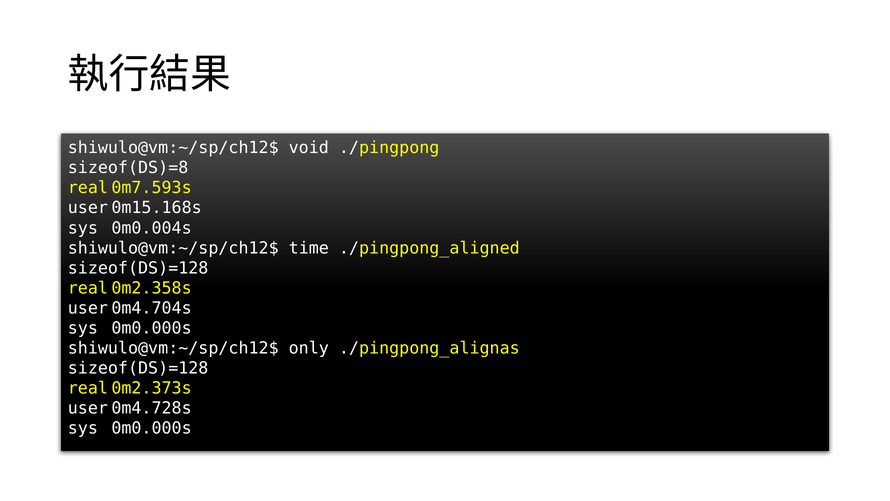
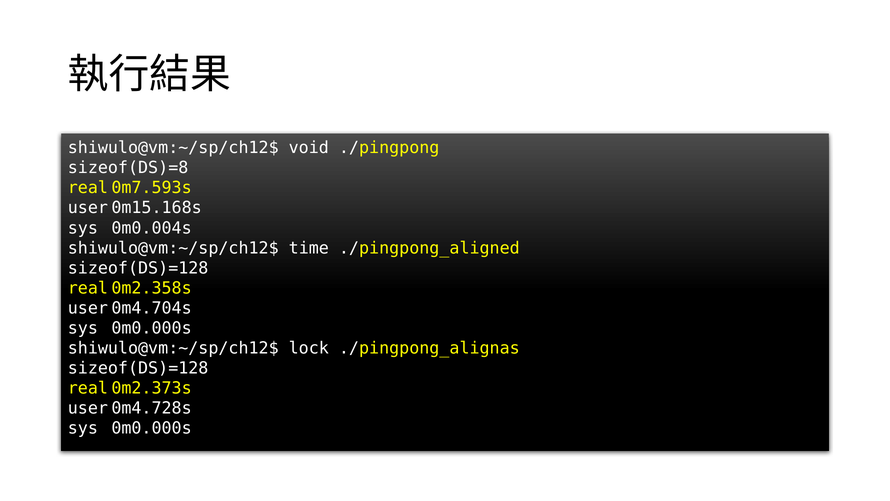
only: only -> lock (309, 348)
